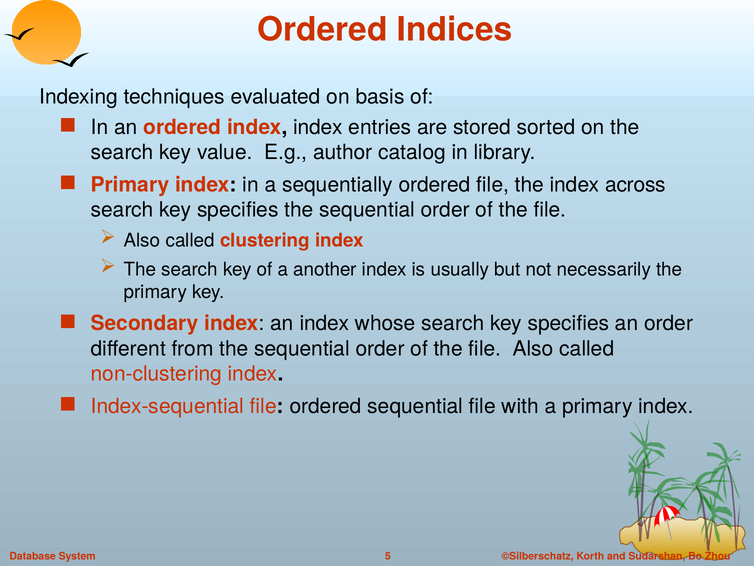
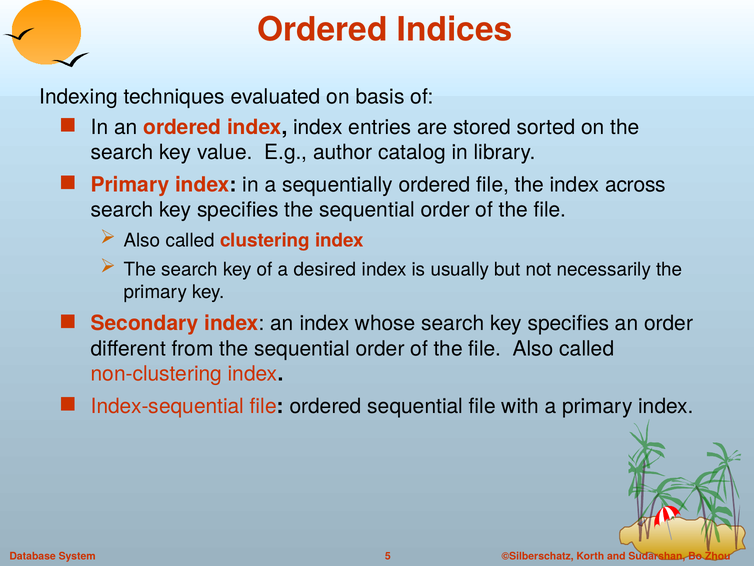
another: another -> desired (325, 269)
